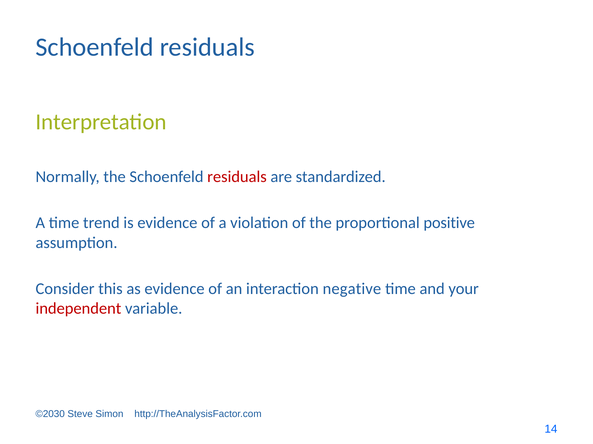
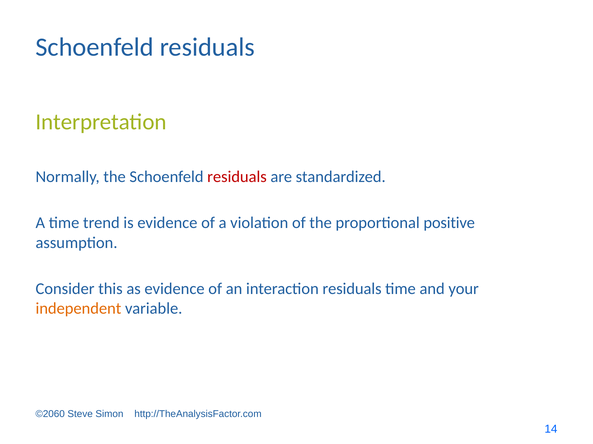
interaction negative: negative -> residuals (352, 289)
independent colour: red -> orange (78, 309)
©2030: ©2030 -> ©2060 (50, 415)
